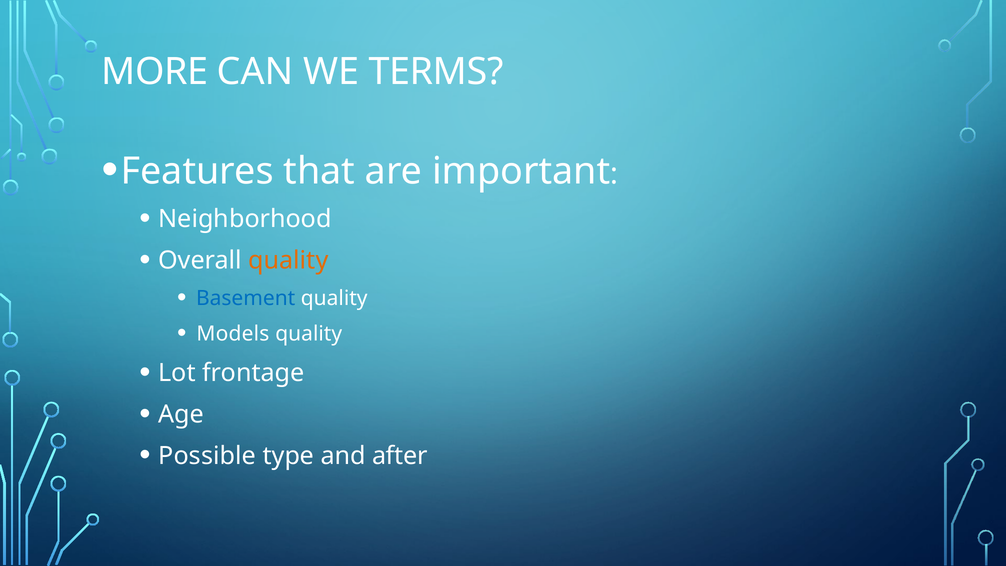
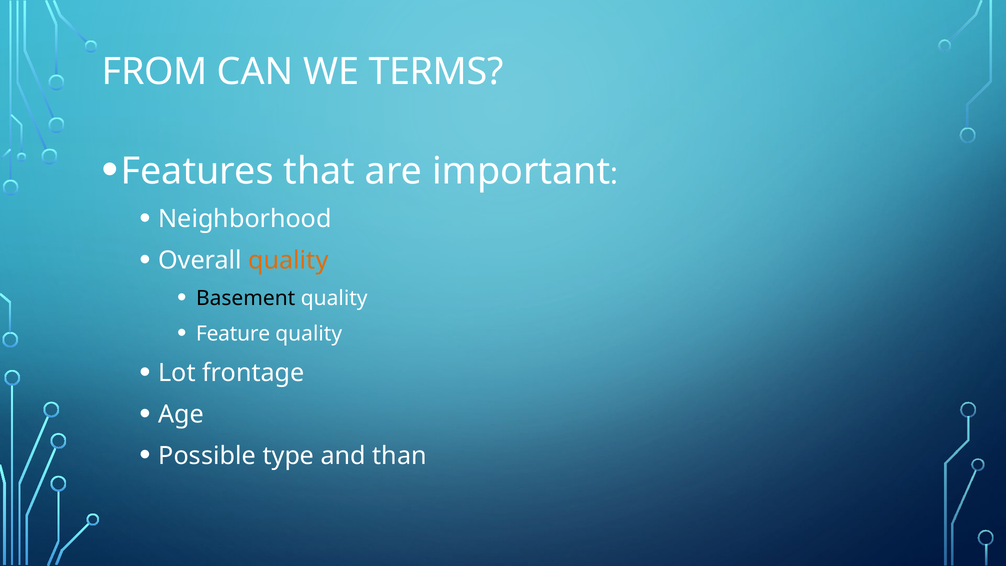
MORE: MORE -> FROM (155, 72)
Basement colour: blue -> black (246, 298)
Models: Models -> Feature (233, 334)
after: after -> than (400, 456)
